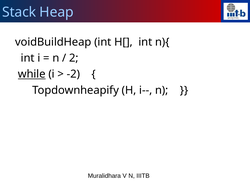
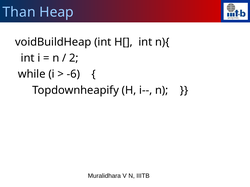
Stack: Stack -> Than (19, 12)
while underline: present -> none (32, 74)
-2: -2 -> -6 (73, 74)
